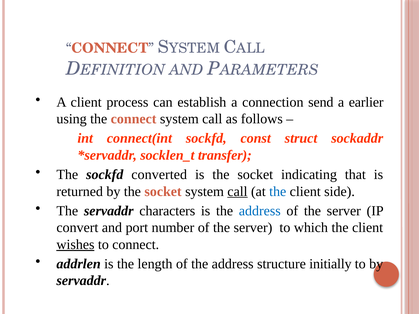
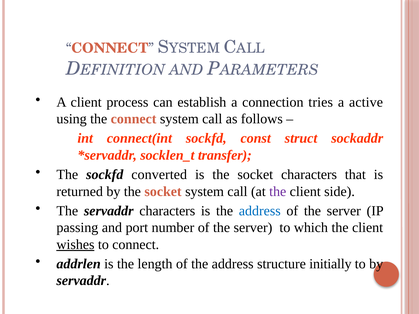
send: send -> tries (321, 102)
earlier: earlier -> active (366, 102)
socket indicating: indicating -> characters (309, 175)
call underline: present -> none (237, 192)
the colour: blue -> purple (278, 192)
convert: convert -> passing (77, 228)
